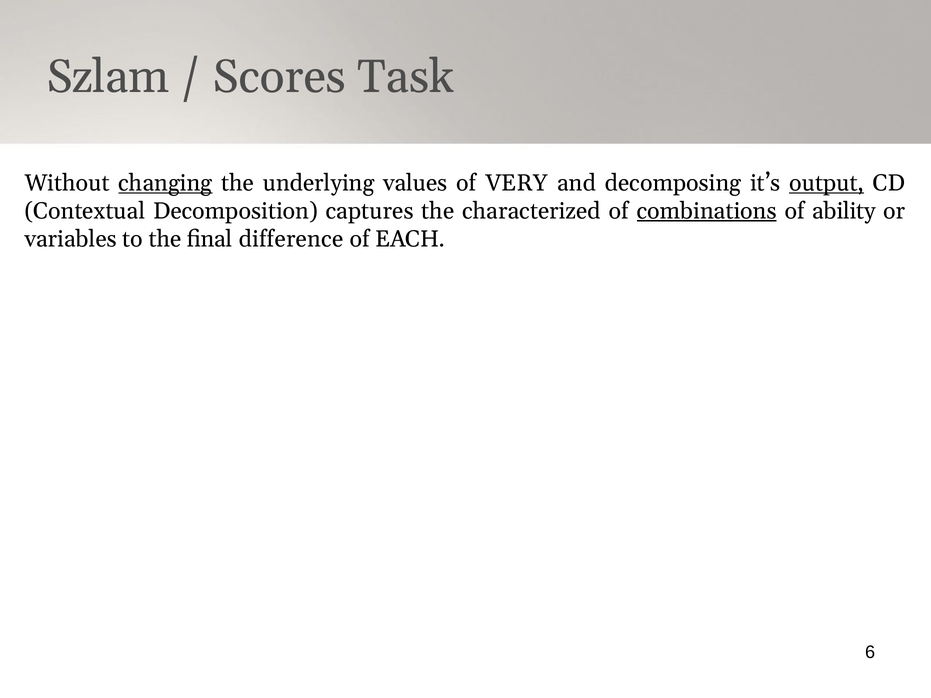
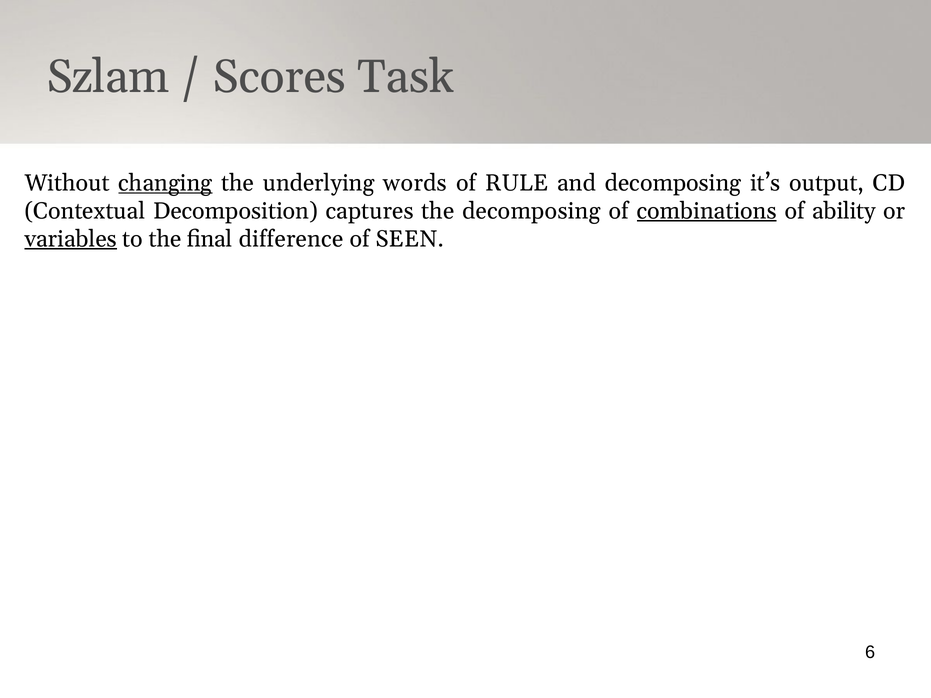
values: values -> words (415, 183)
VERY: VERY -> RULE (517, 183)
output underline: present -> none (827, 183)
the characterized: characterized -> decomposing (531, 211)
variables underline: none -> present (71, 239)
EACH: EACH -> SEEN (410, 239)
